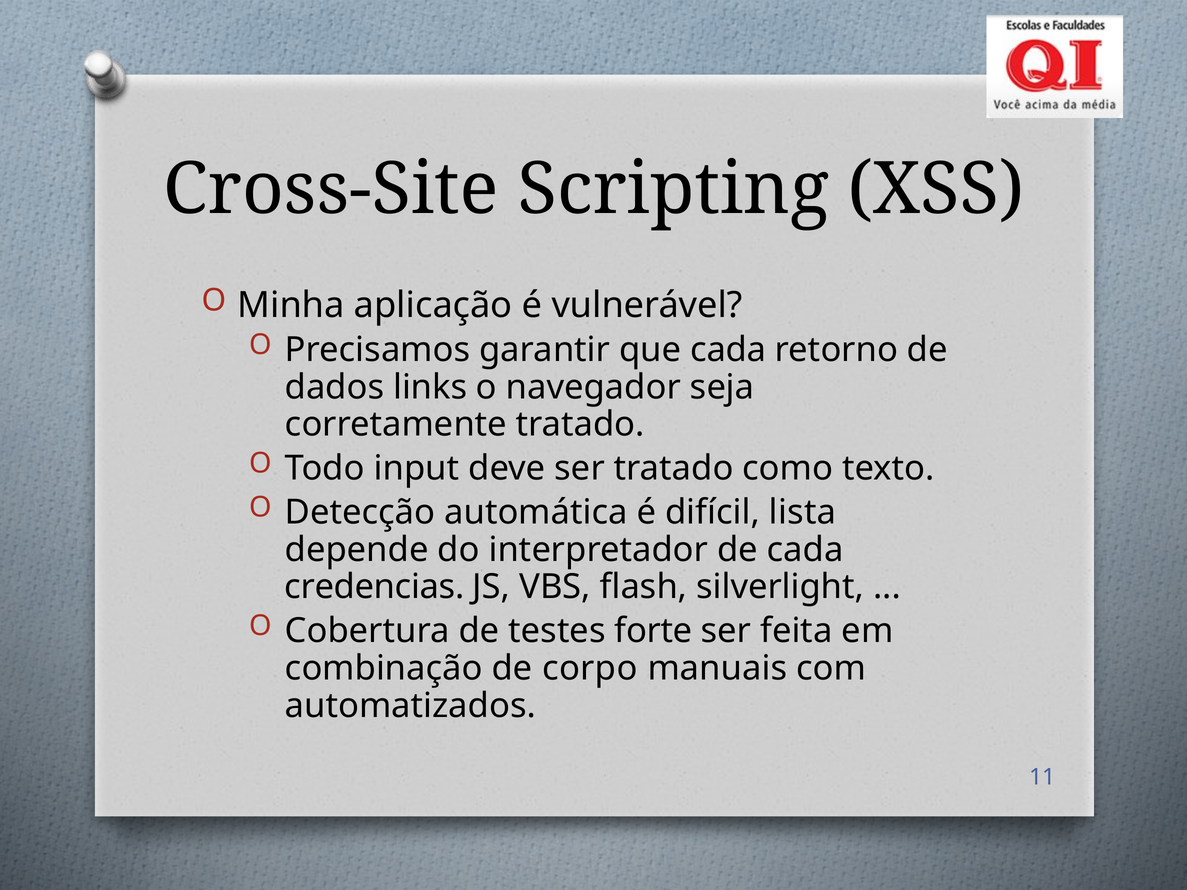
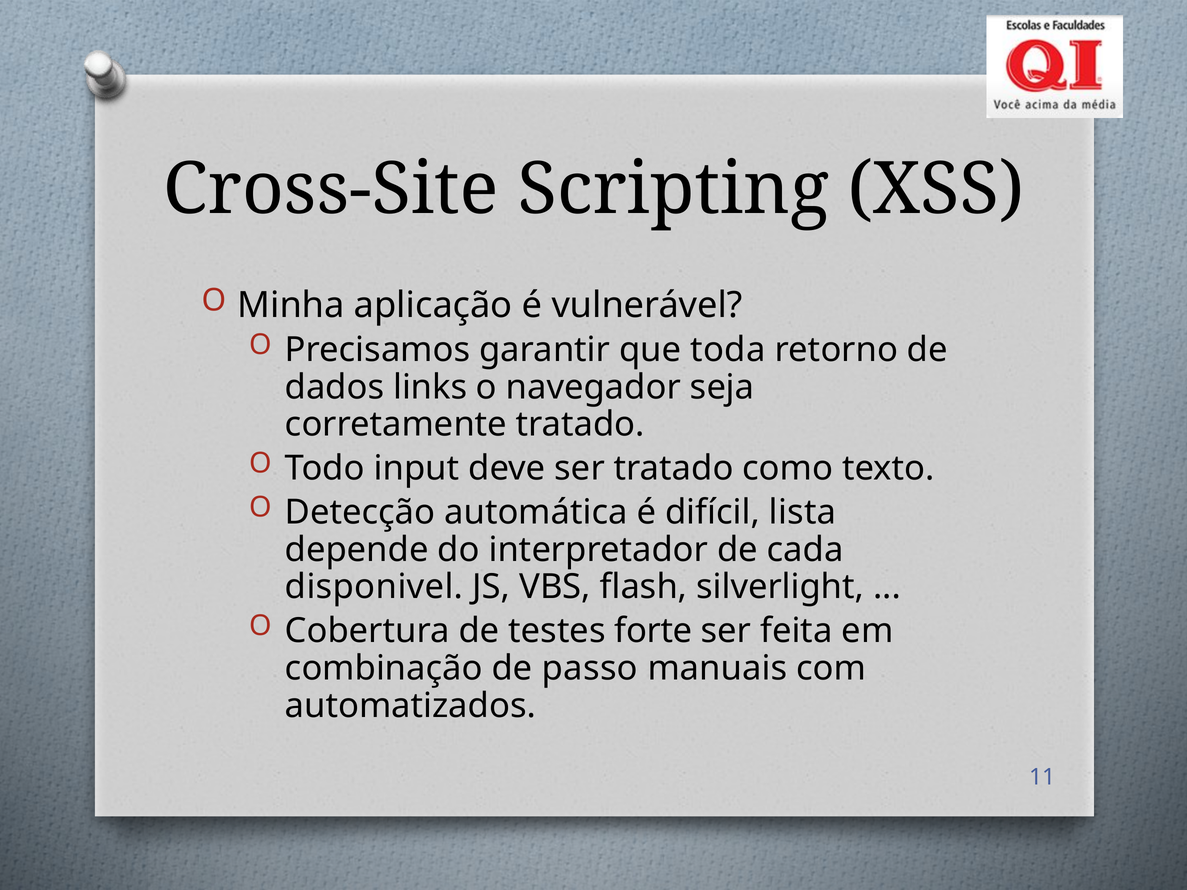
que cada: cada -> toda (728, 350)
credencias: credencias -> disponivel (374, 587)
corpo: corpo -> passo (590, 668)
